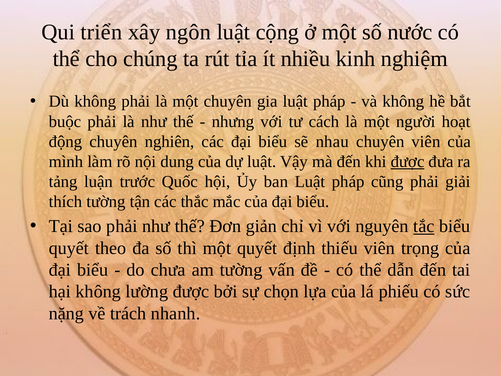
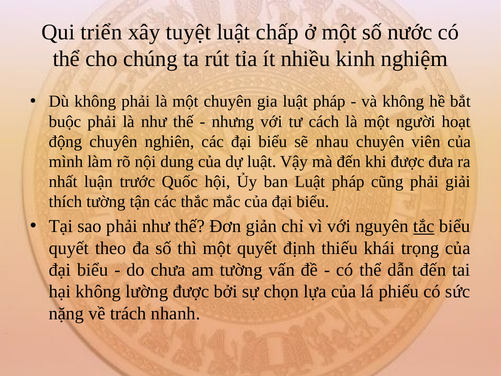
ngôn: ngôn -> tuyệt (188, 32)
cộng: cộng -> chấp (277, 32)
được underline: present -> none (408, 161)
tảng: tảng -> nhất (63, 182)
thiếu viên: viên -> khái (379, 248)
